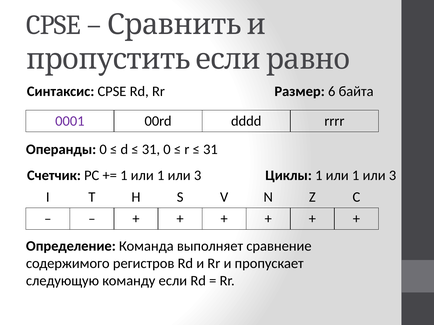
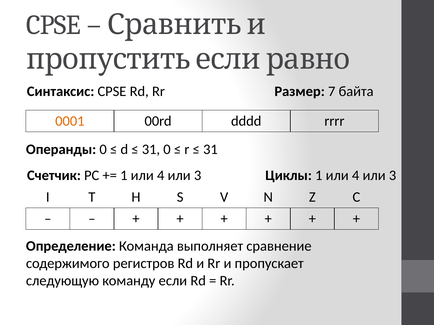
6: 6 -> 7 (332, 92)
0001 colour: purple -> orange (70, 121)
1: 1 -> 4 (161, 176)
Циклы 1 или 1: 1 -> 4 (356, 176)
